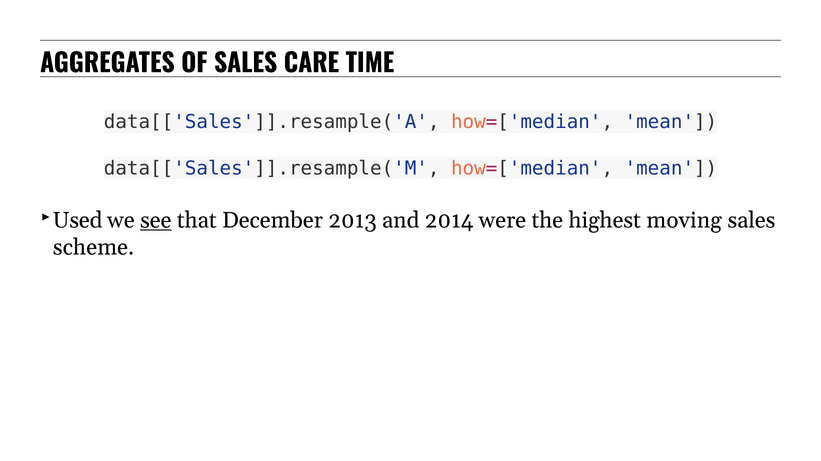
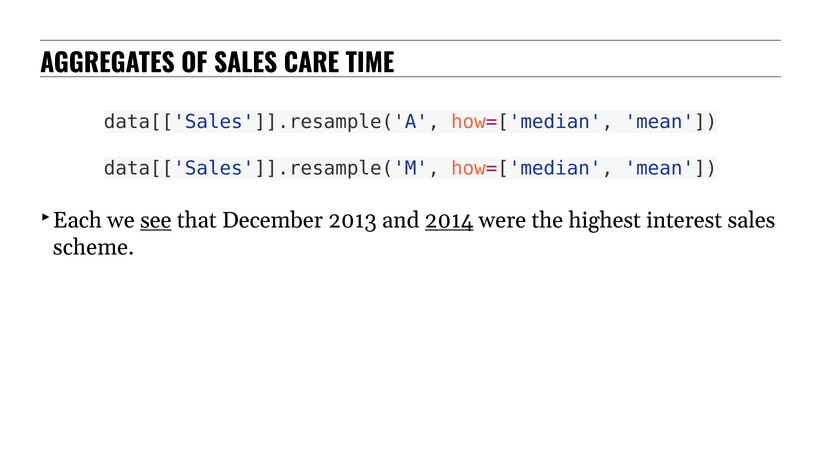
Used: Used -> Each (77, 220)
2014 underline: none -> present (449, 220)
moving: moving -> interest (684, 220)
